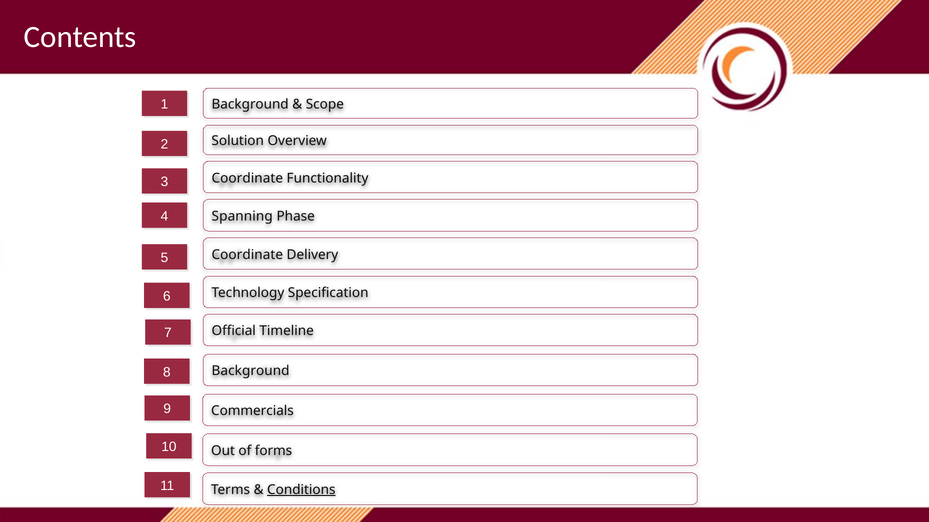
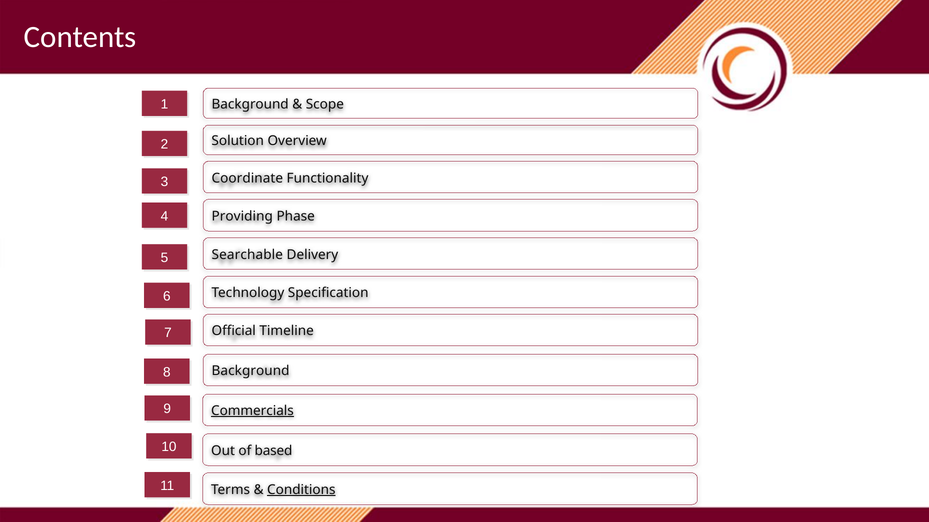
Spanning: Spanning -> Providing (242, 216)
Coordinate: Coordinate -> Searchable (247, 255)
Commercials underline: none -> present (252, 411)
forms: forms -> based (274, 451)
